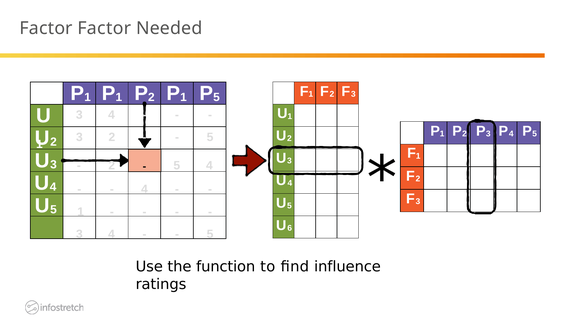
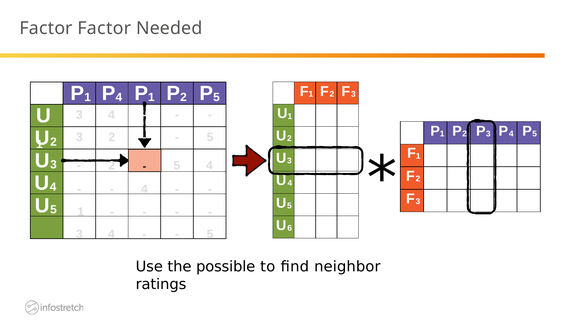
1: 1 -> 4 (119, 97)
2: 2 -> 1 (151, 97)
1: 1 -> 2 (183, 97)
function: function -> possible (226, 267)
influence: influence -> neighbor (347, 267)
